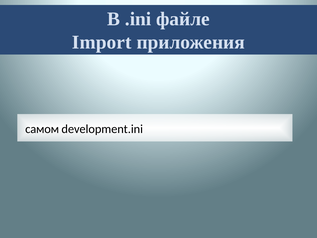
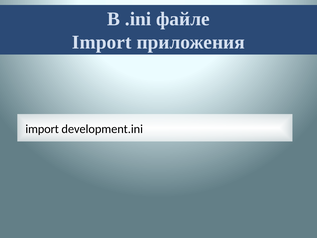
самом: самом -> import (42, 129)
